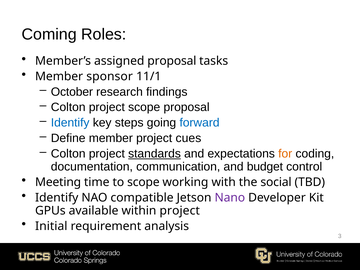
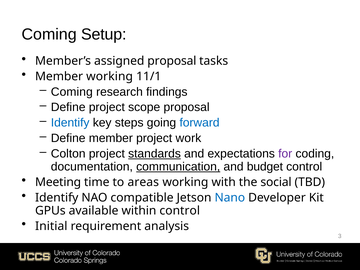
Roles: Roles -> Setup (104, 34)
Member sponsor: sponsor -> working (110, 76)
October: October -> Coming (72, 92)
Colton: Colton -> Define (68, 107)
cues: cues -> work (188, 138)
for colour: orange -> purple (285, 154)
communication underline: none -> present (178, 167)
to scope: scope -> areas (143, 182)
Nano colour: purple -> blue (230, 198)
within project: project -> control (180, 211)
